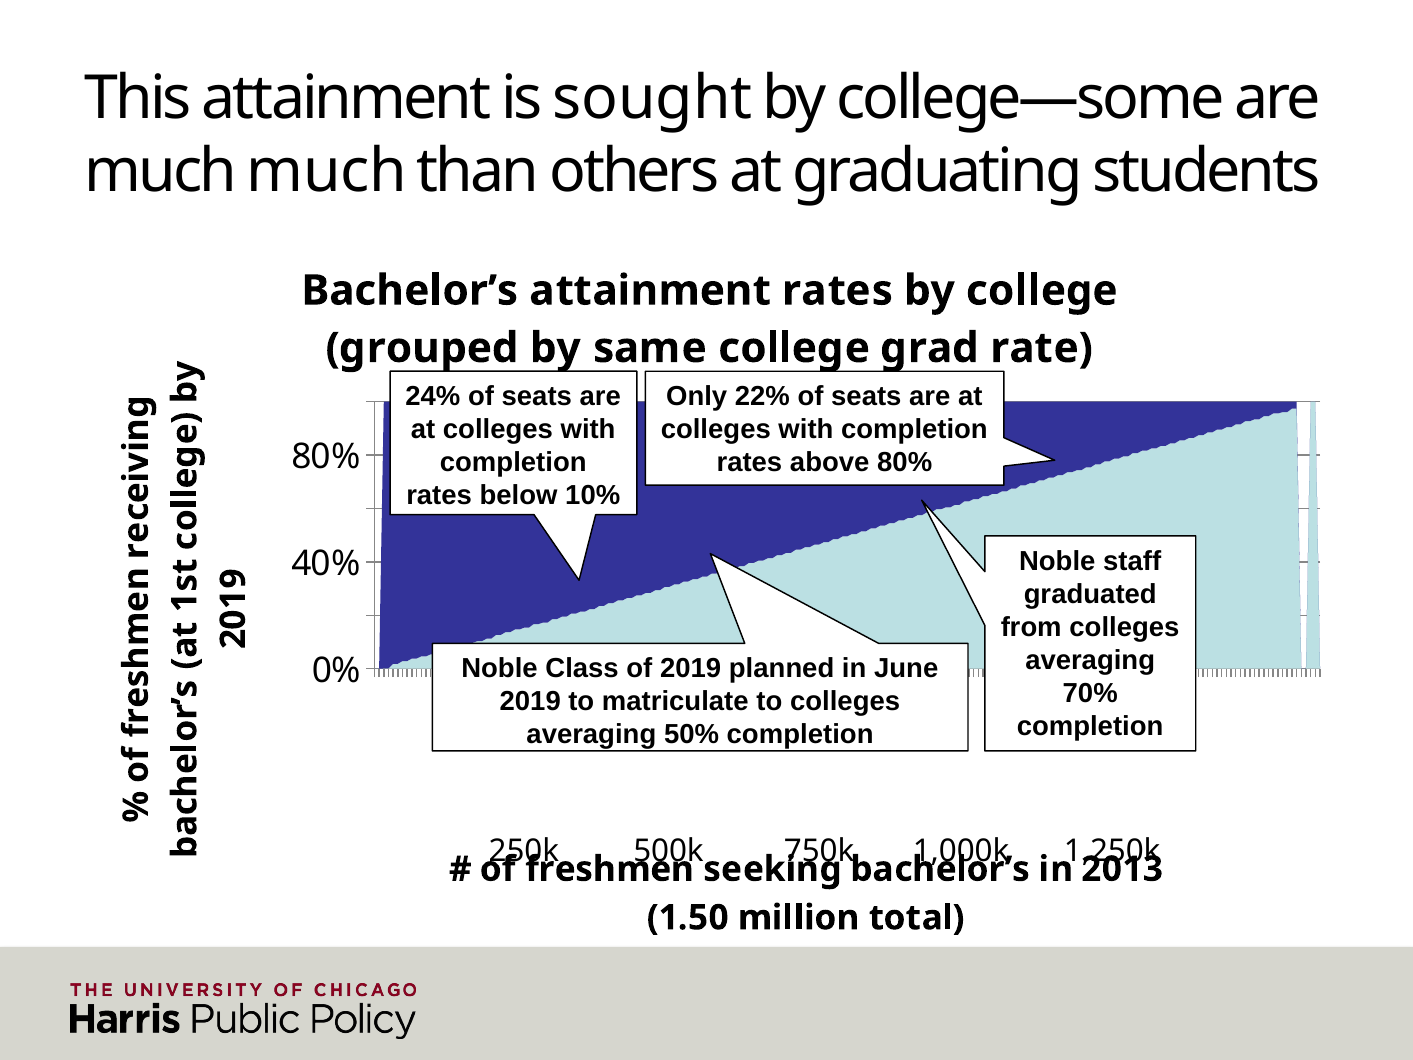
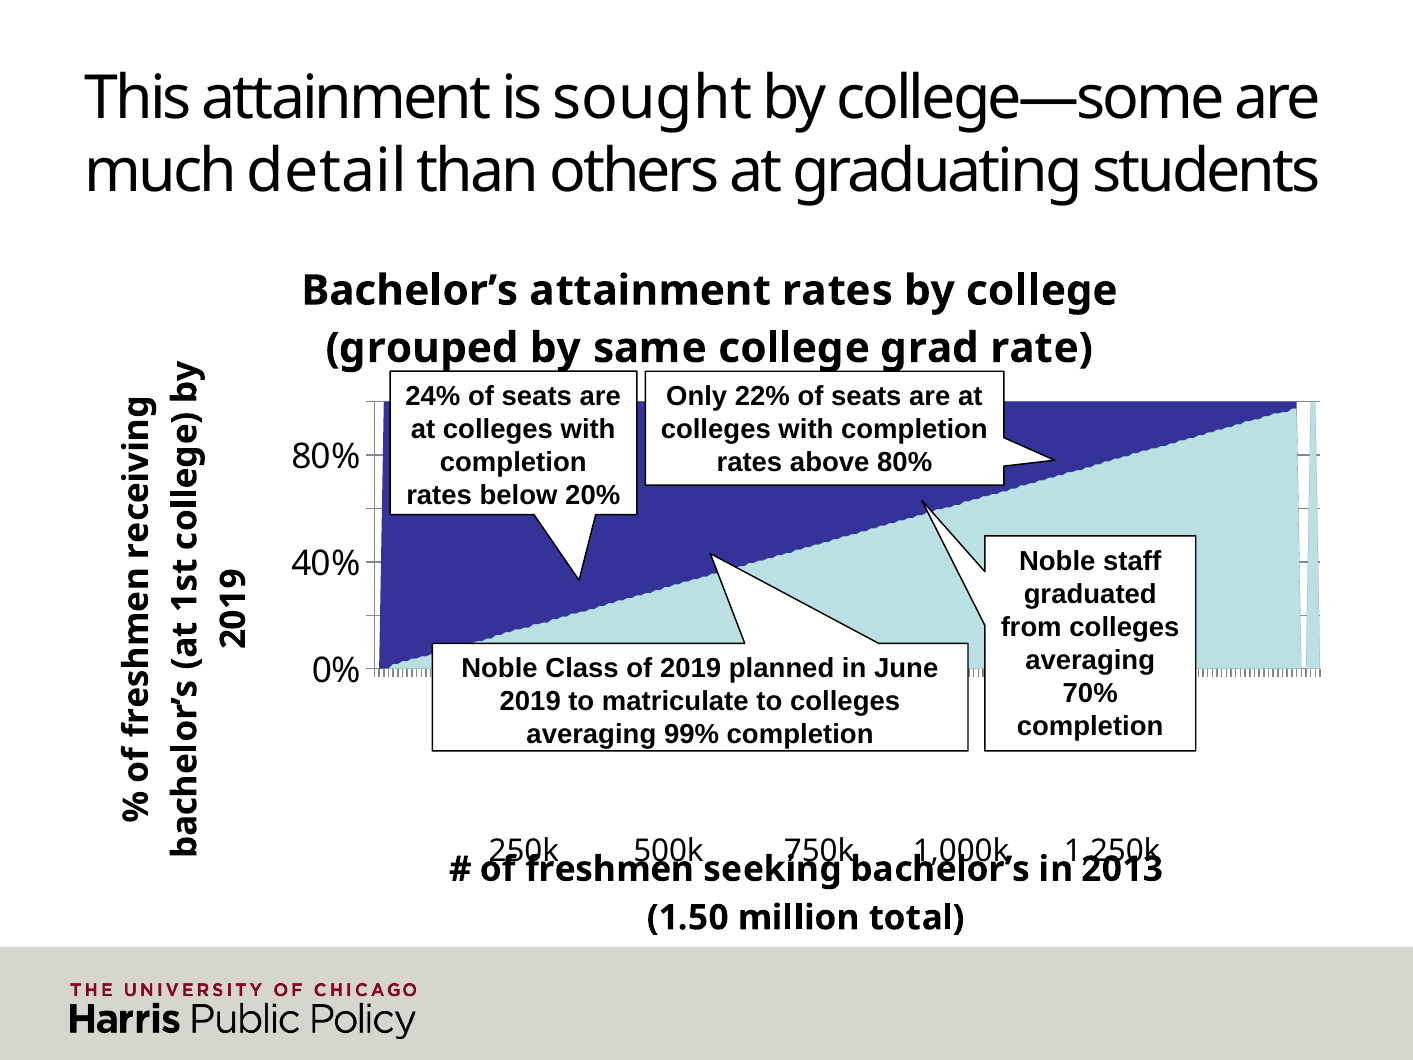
much much: much -> detail (327, 172)
10%: 10% -> 20% (593, 496)
50%: 50% -> 99% (692, 735)
